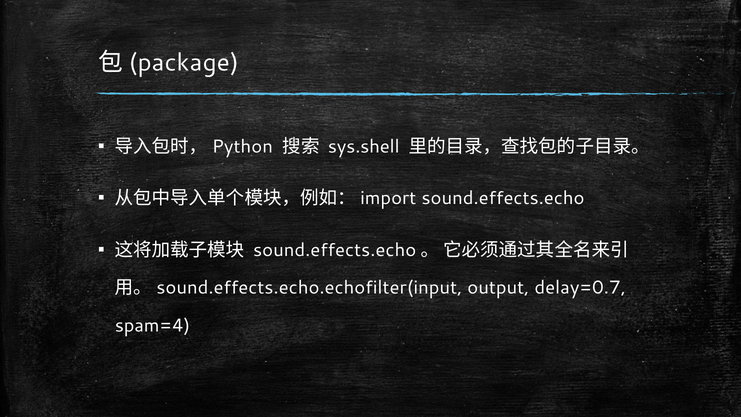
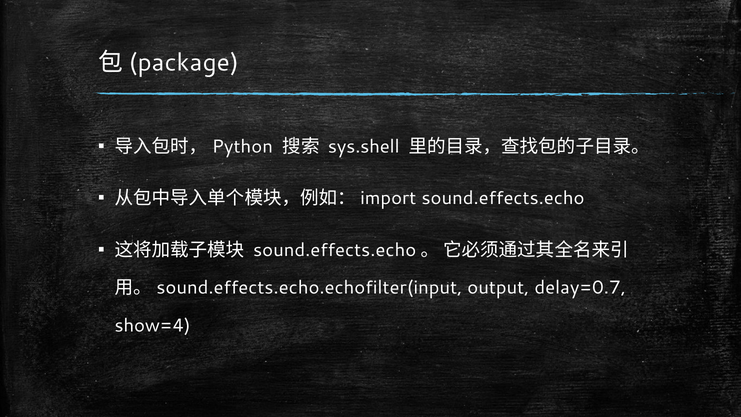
spam=4: spam=4 -> show=4 (153, 326)
